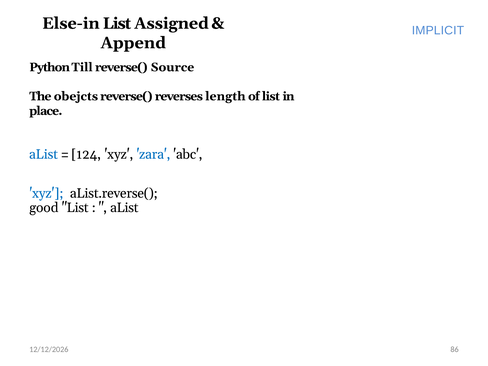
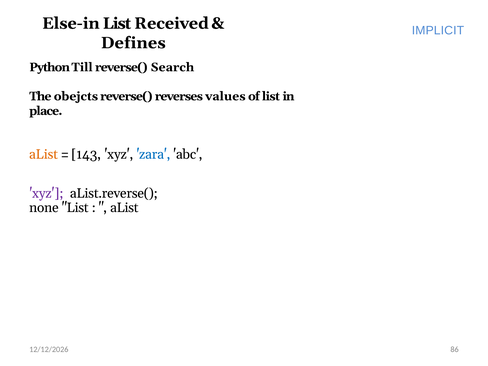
Assigned: Assigned -> Received (172, 23)
Append: Append -> Defines (133, 43)
Source: Source -> Search (172, 67)
length: length -> values (225, 96)
aList colour: blue -> orange (44, 154)
124: 124 -> 143 (86, 154)
xyz colour: blue -> purple (46, 193)
good: good -> none (44, 208)
